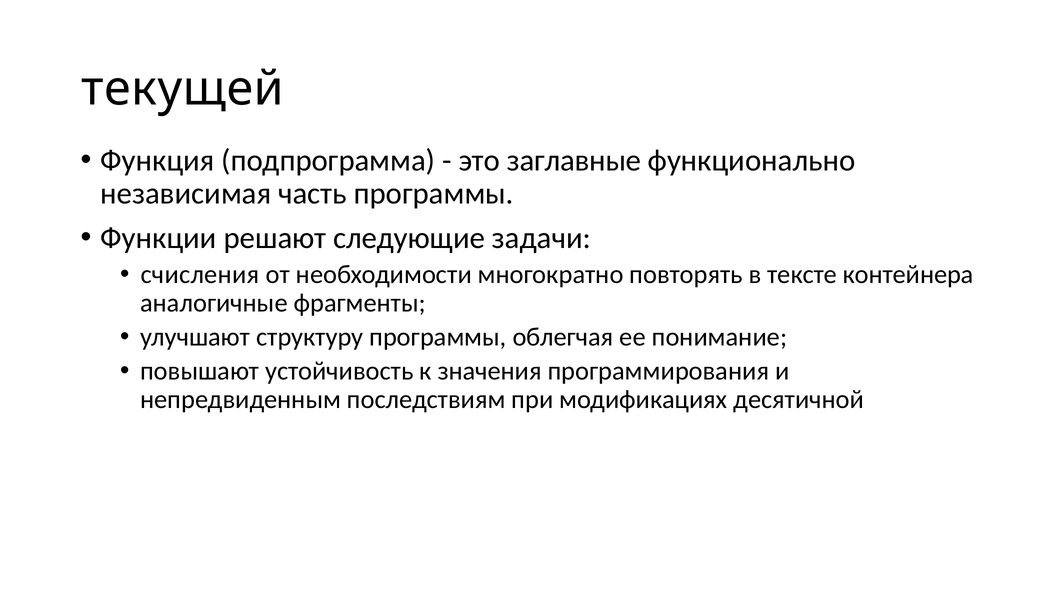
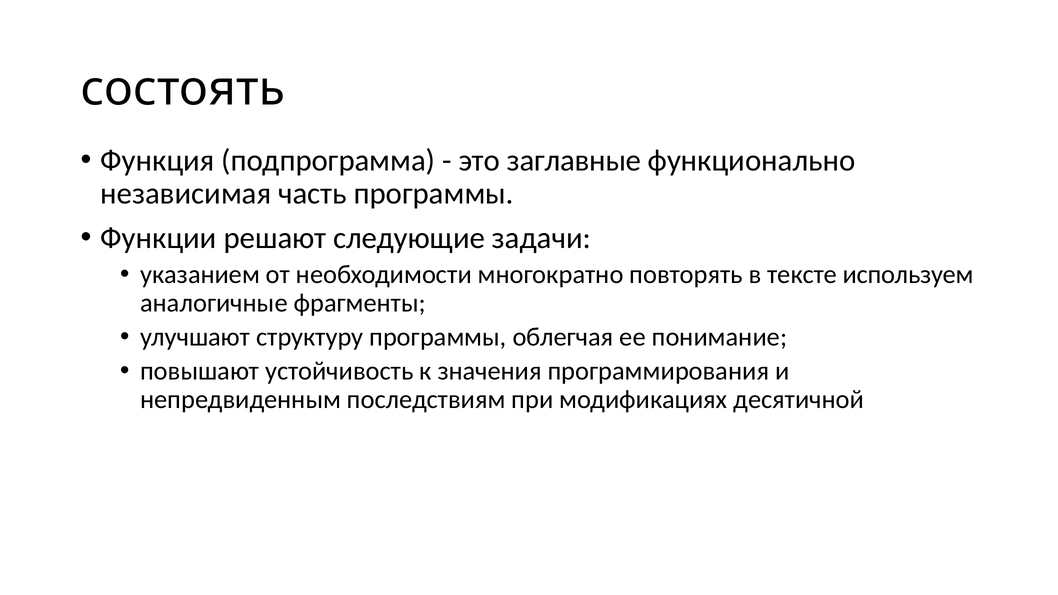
текущей: текущей -> состоять (183, 89)
счисления: счисления -> указанием (200, 274)
контейнера: контейнера -> используем (908, 274)
